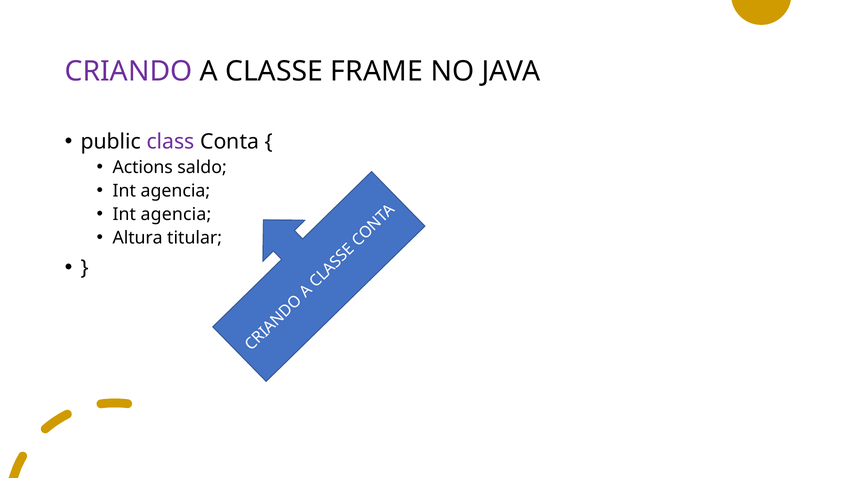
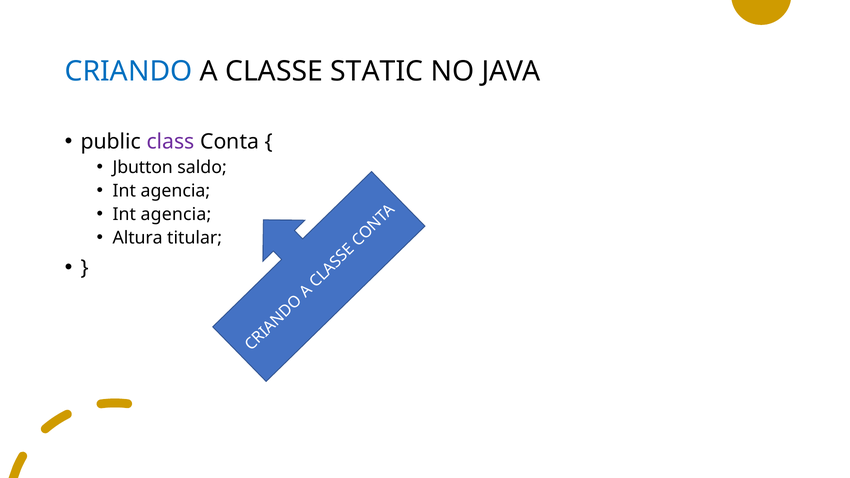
CRIANDO colour: purple -> blue (129, 71)
FRAME: FRAME -> STATIC (377, 71)
Actions: Actions -> Jbutton (143, 167)
